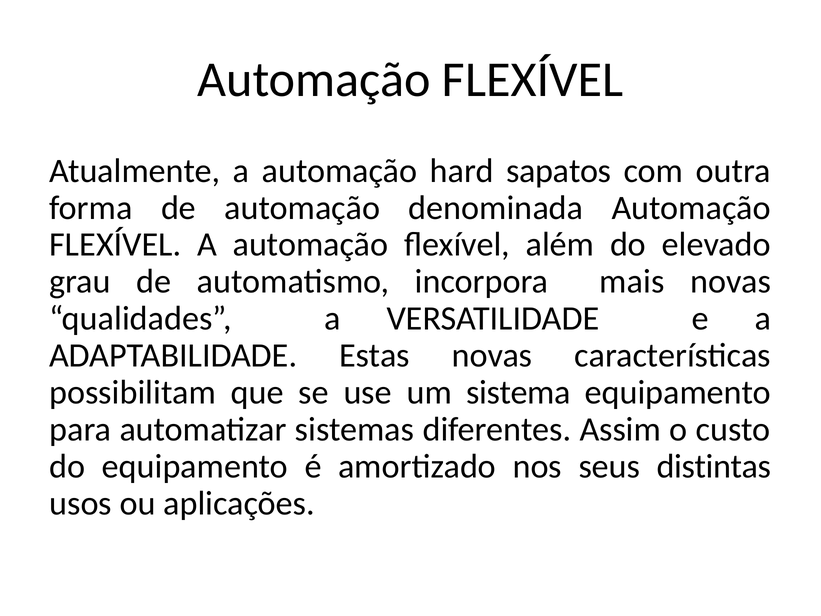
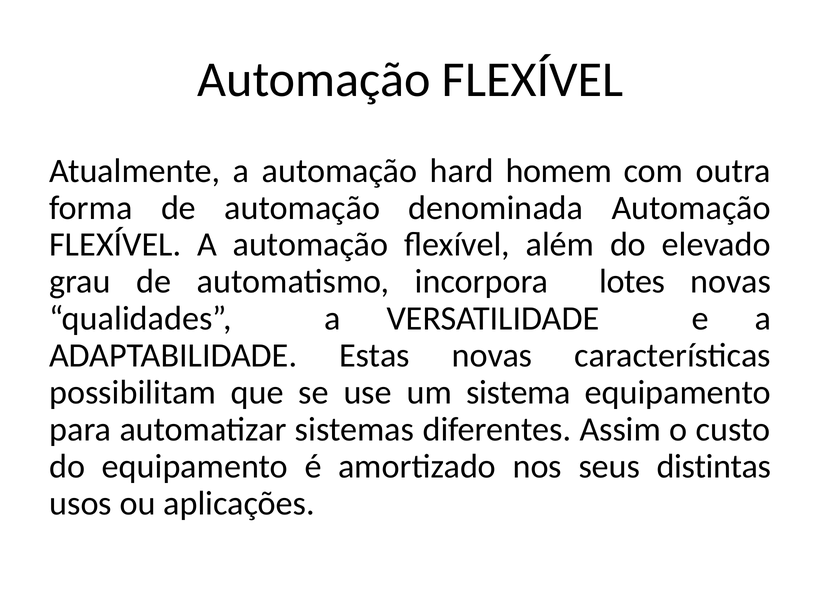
sapatos: sapatos -> homem (559, 171)
mais: mais -> lotes (632, 282)
